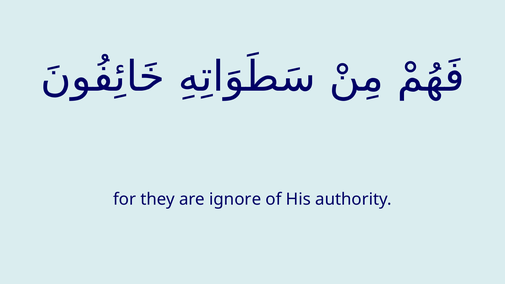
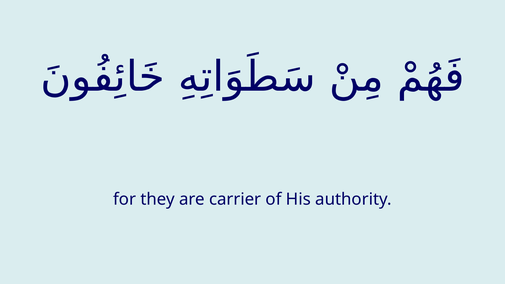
ignore: ignore -> carrier (235, 199)
